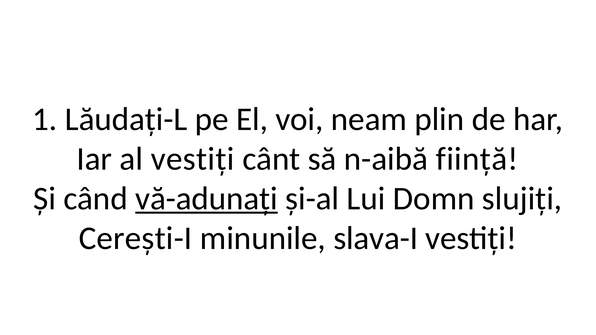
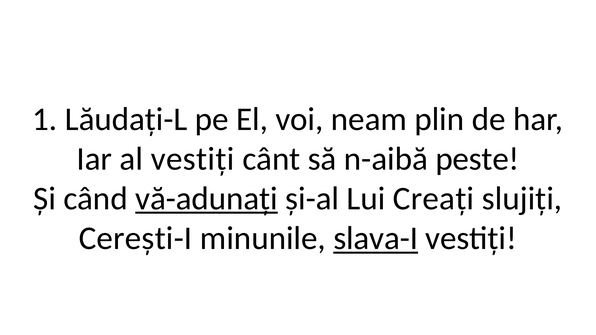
ființă: ființă -> peste (477, 159)
Domn: Domn -> Creați (434, 199)
slava-I underline: none -> present (376, 238)
